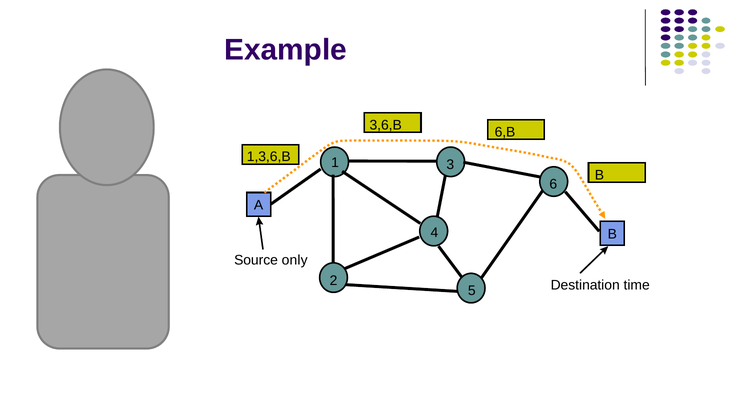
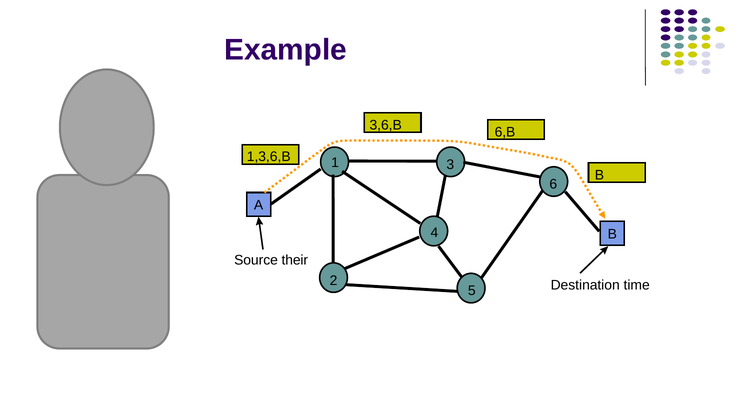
only: only -> their (295, 260)
